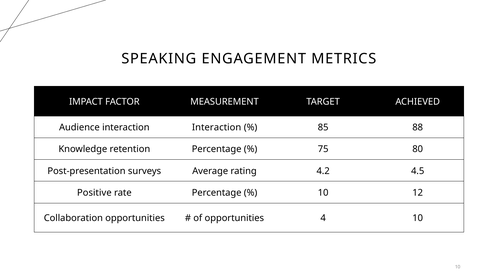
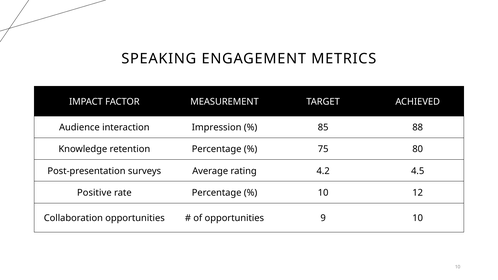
interaction Interaction: Interaction -> Impression (217, 128)
4: 4 -> 9 (323, 218)
